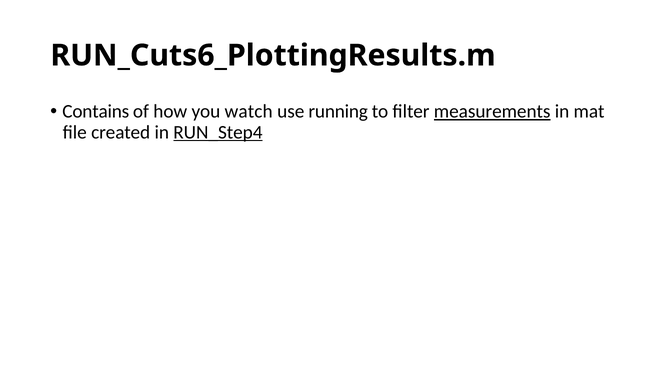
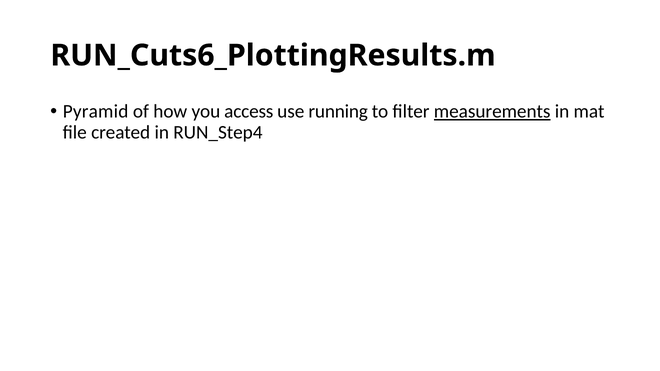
Contains: Contains -> Pyramid (96, 112)
watch: watch -> access (249, 112)
RUN_Step4 underline: present -> none (218, 132)
